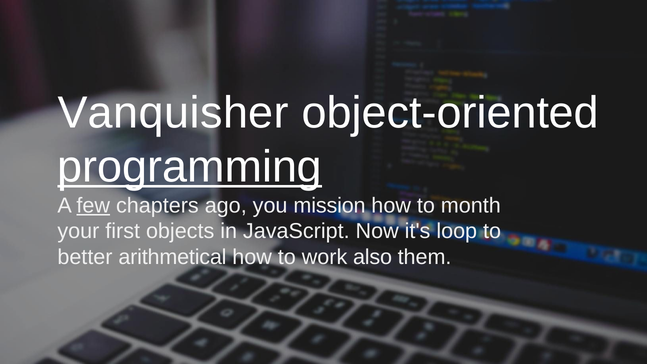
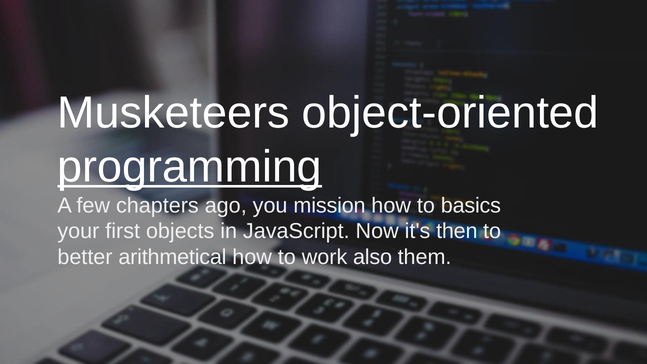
Vanquisher: Vanquisher -> Musketeers (173, 113)
few underline: present -> none (93, 205)
month: month -> basics (471, 205)
loop: loop -> then (457, 231)
